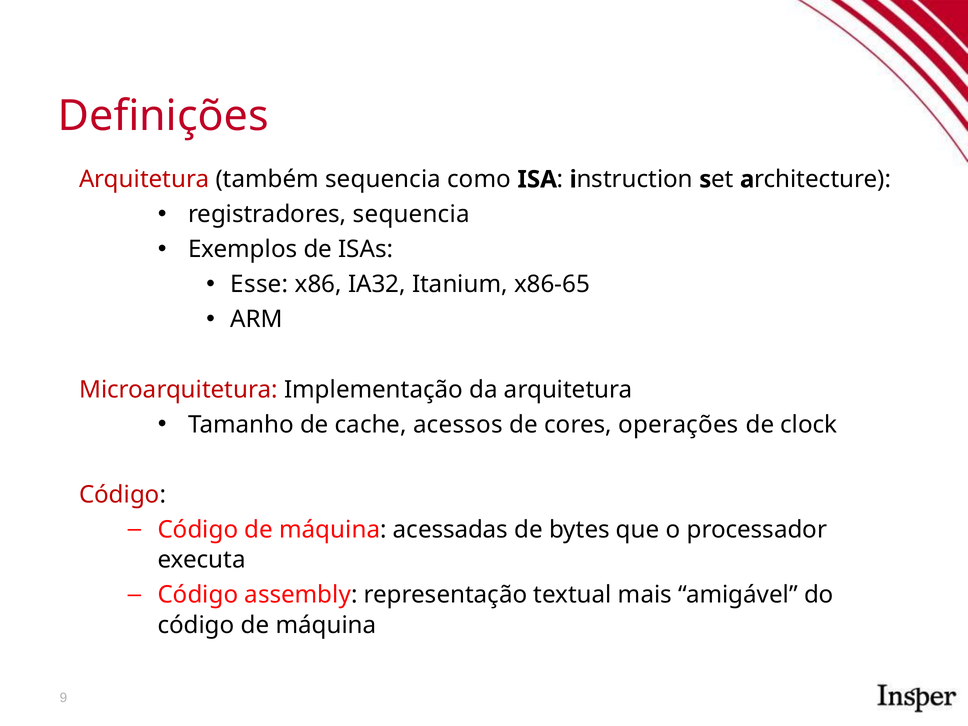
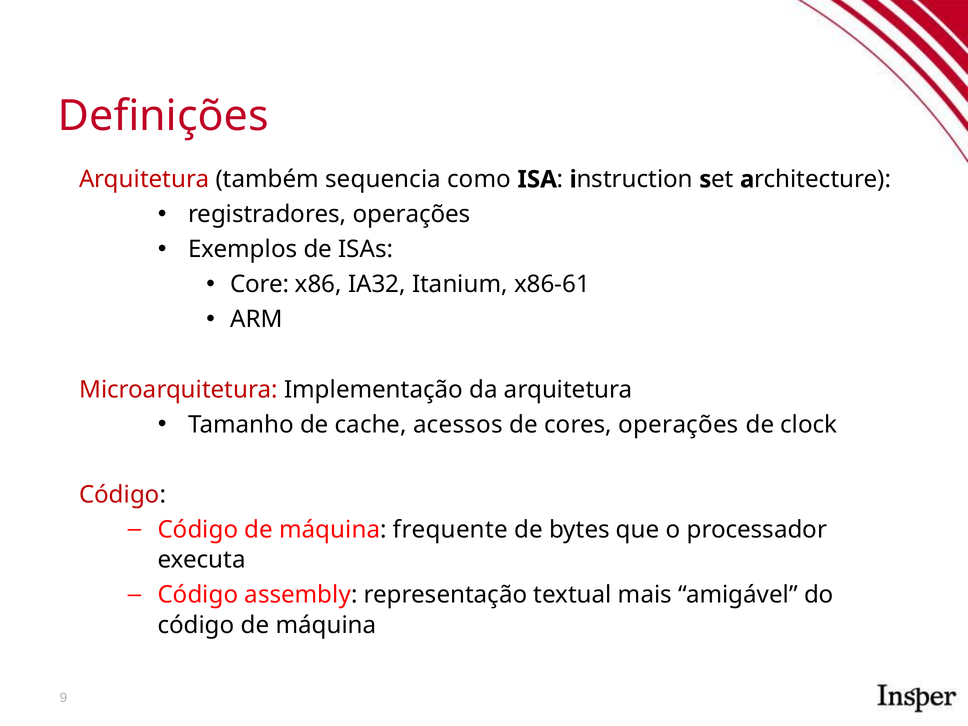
registradores sequencia: sequencia -> operações (412, 214)
Esse: Esse -> Core (260, 284)
x86-65: x86-65 -> x86-61 (552, 284)
acessadas: acessadas -> frequente (450, 530)
